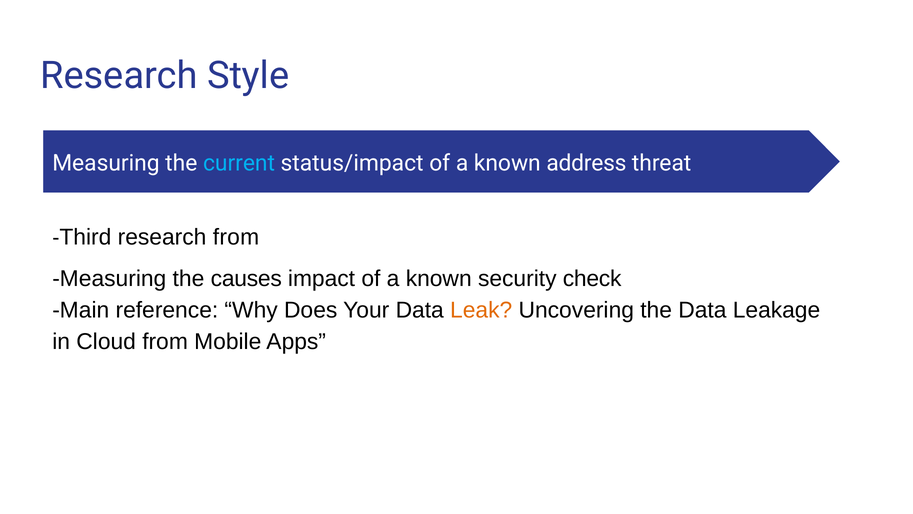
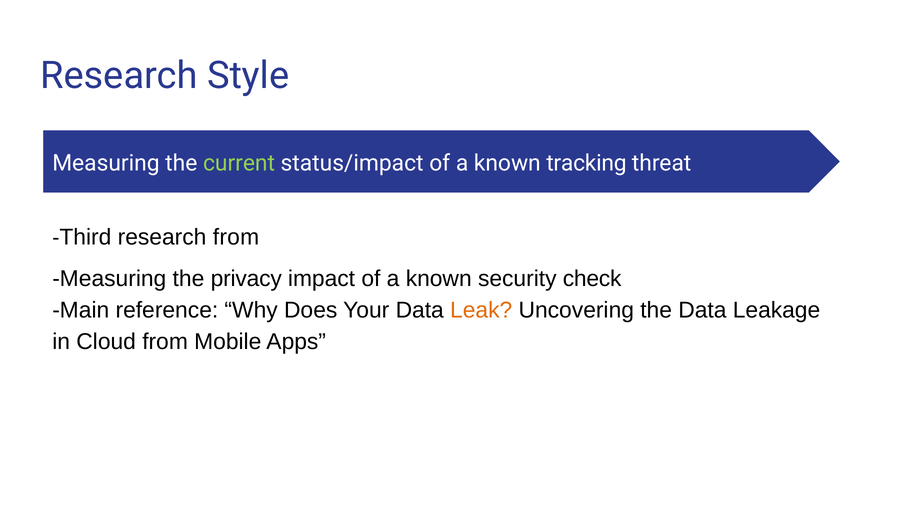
current colour: light blue -> light green (239, 163)
address: address -> tracking (586, 163)
causes: causes -> privacy (246, 279)
